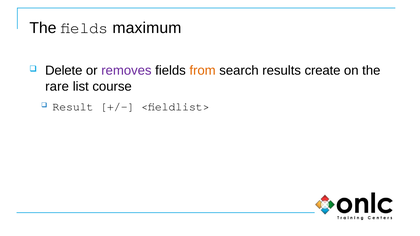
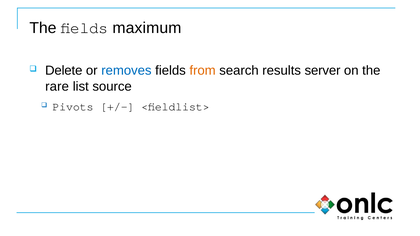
removes colour: purple -> blue (126, 71)
create: create -> server (323, 71)
course: course -> source (112, 86)
Result: Result -> Pivots (73, 107)
